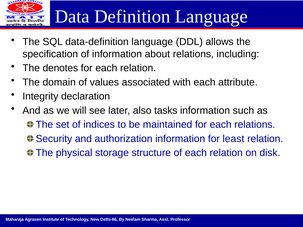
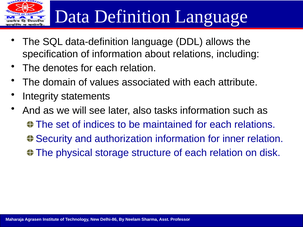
declaration: declaration -> statements (86, 96)
least: least -> inner (234, 139)
